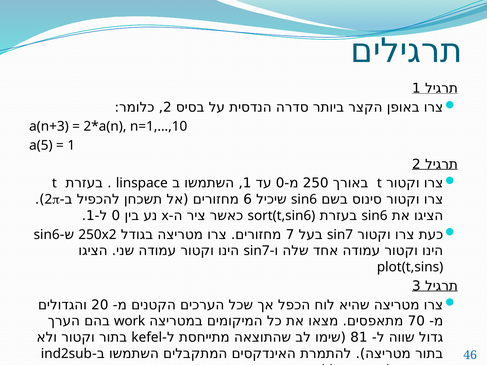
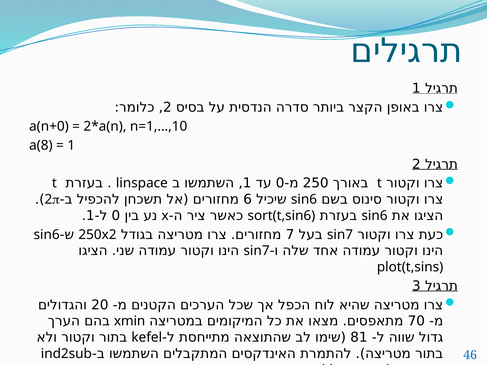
a(n+3: a(n+3 -> a(n+0 (49, 126)
a(5: a(5 -> a(8 (41, 145)
work: work -> xmin (130, 321)
